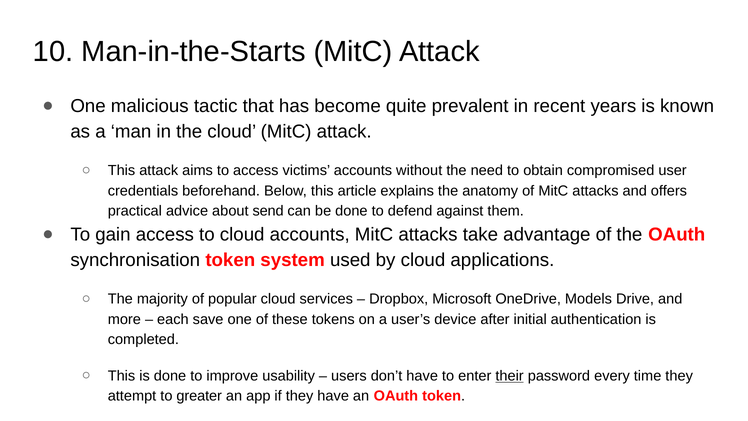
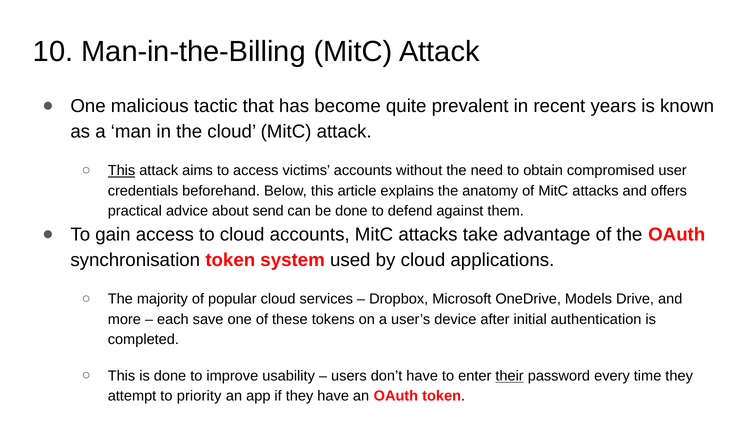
Man-in-the-Starts: Man-in-the-Starts -> Man-in-the-Billing (194, 52)
This underline: none -> present (122, 171)
greater: greater -> priority (199, 396)
